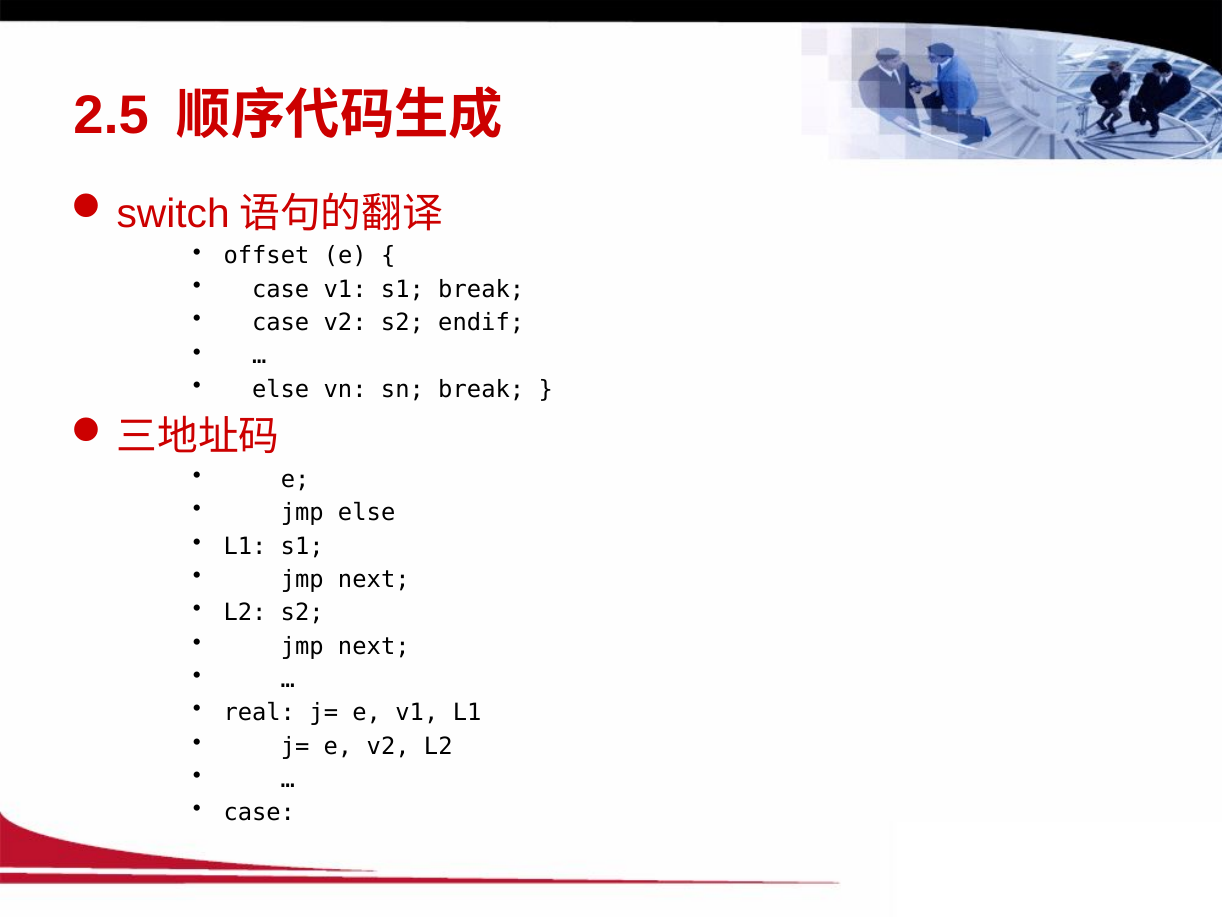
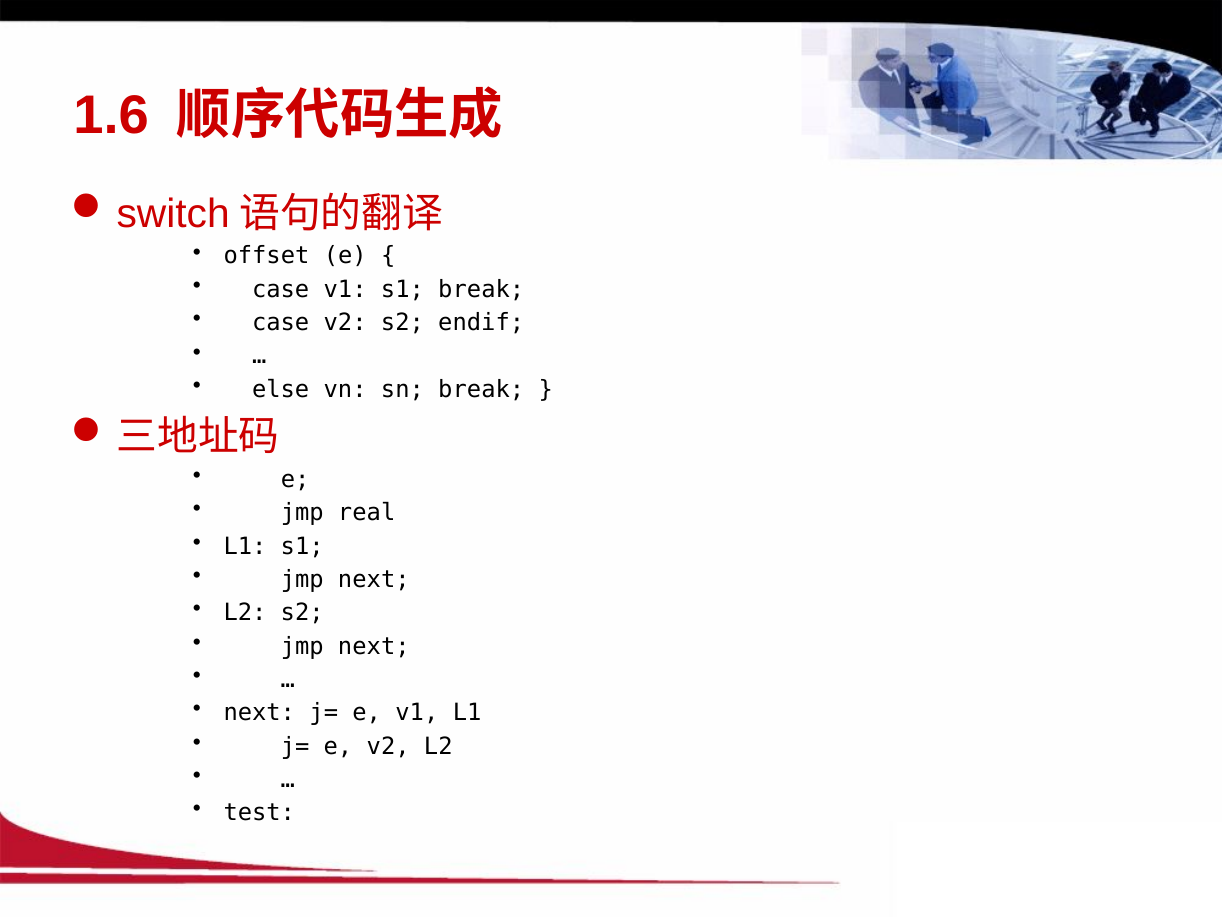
2.5: 2.5 -> 1.6 (111, 116)
jmp else: else -> real (367, 513)
real: real -> next (259, 713)
case: case -> test (259, 812)
